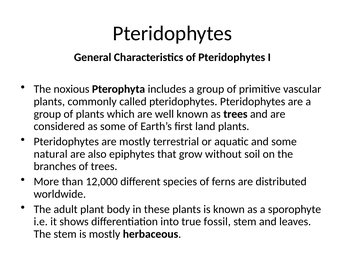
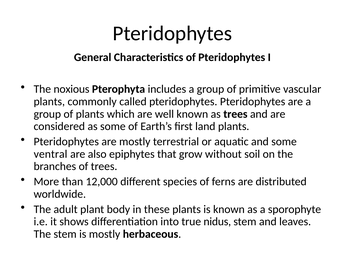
natural: natural -> ventral (51, 154)
fossil: fossil -> nidus (217, 221)
